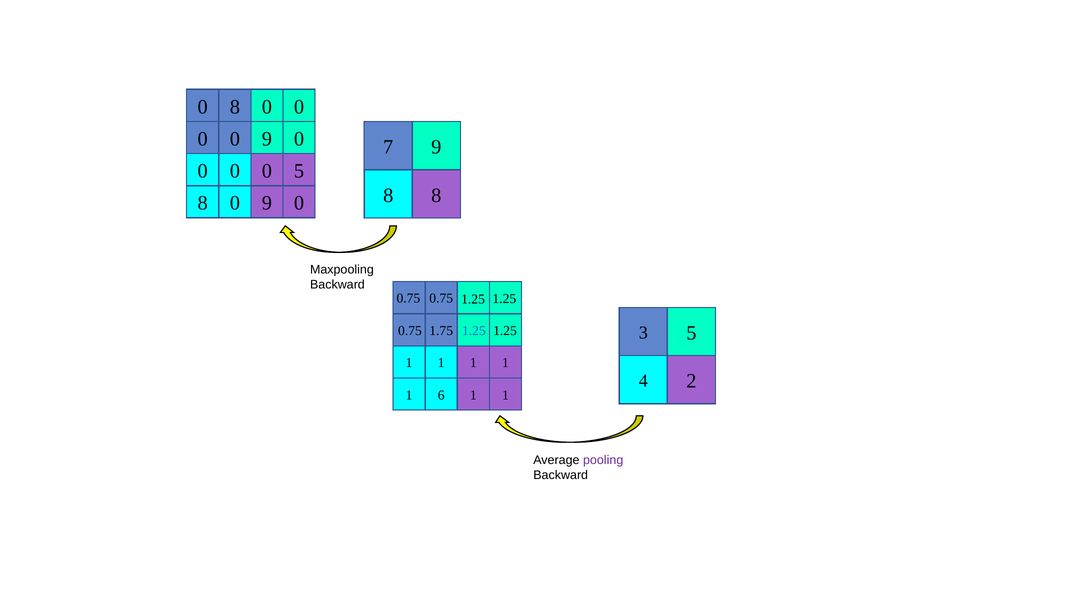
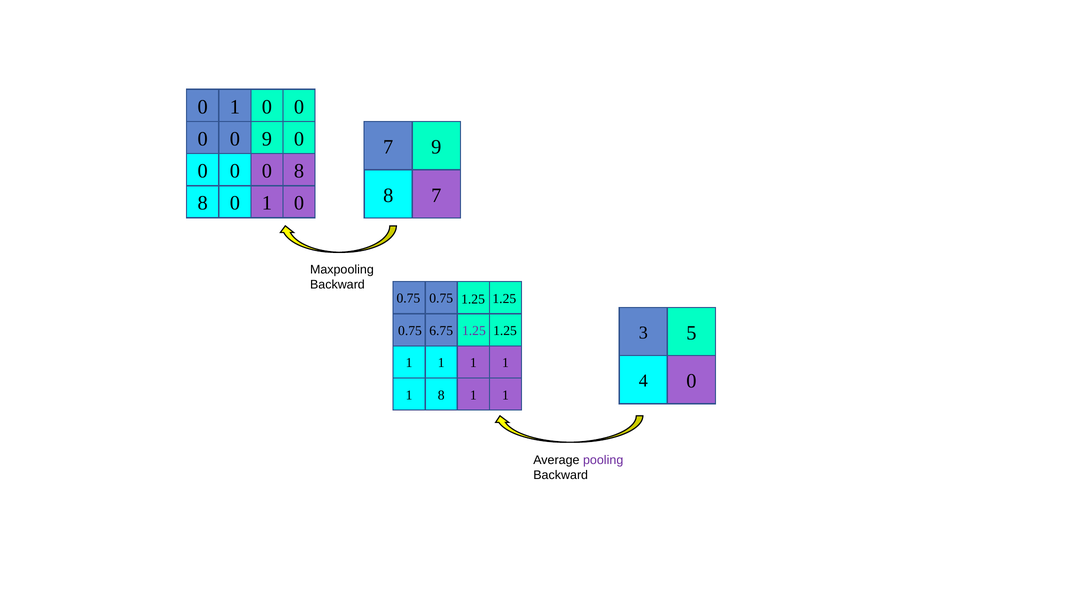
8: 8 -> 1 (235, 107)
0 5: 5 -> 8 (299, 171)
8 8: 8 -> 7 (436, 195)
8 0 9: 9 -> 1 (267, 203)
1.75: 1.75 -> 6.75 (441, 330)
1.25 colour: blue -> purple (474, 330)
4 2: 2 -> 0 (691, 381)
1 6: 6 -> 8 (441, 395)
